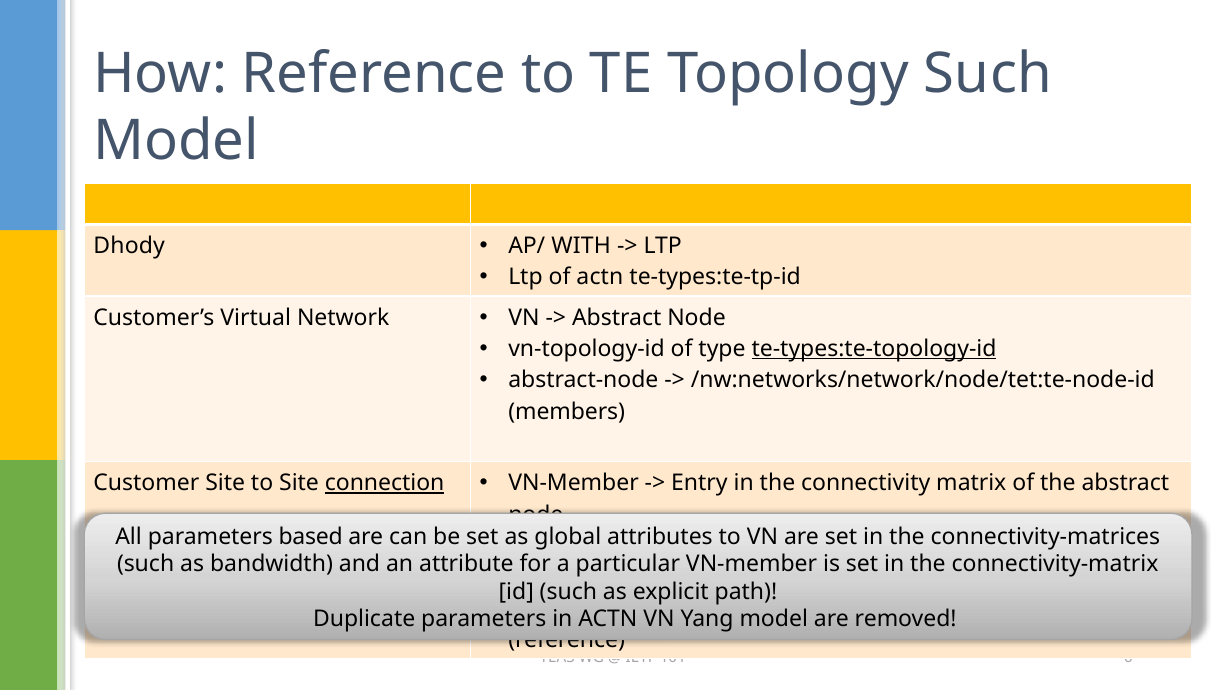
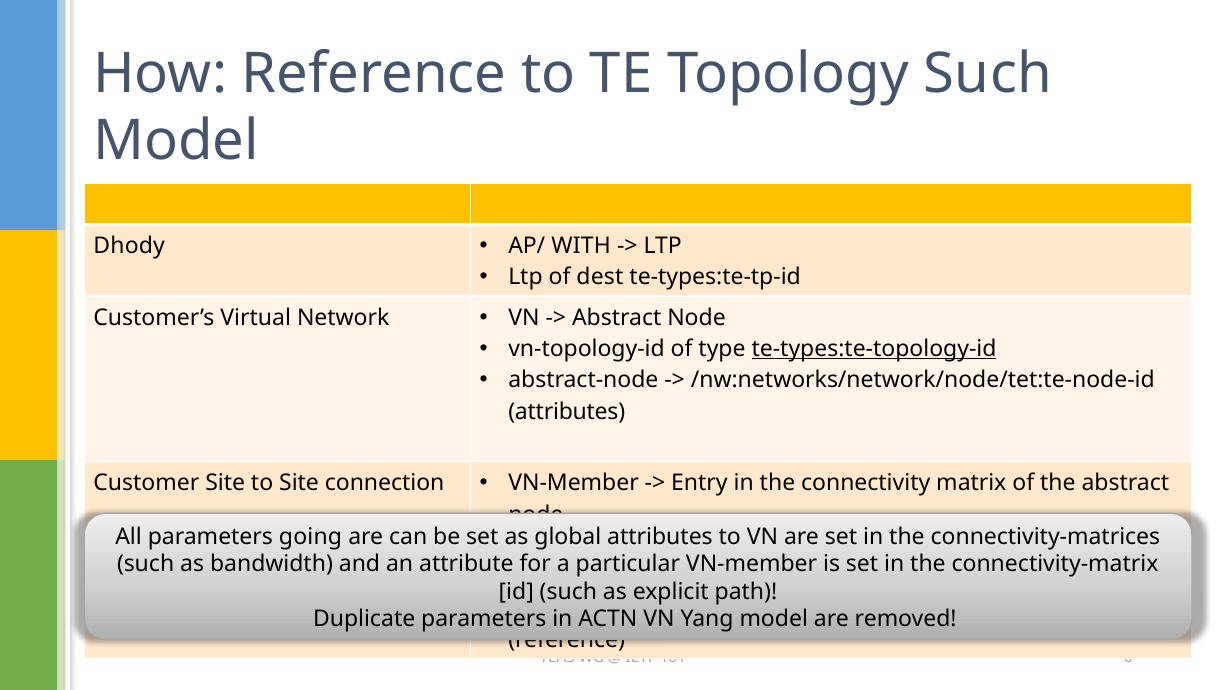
of actn: actn -> dest (600, 277)
members: members -> attributes (567, 411)
connection underline: present -> none (385, 483)
based: based -> going (310, 536)
